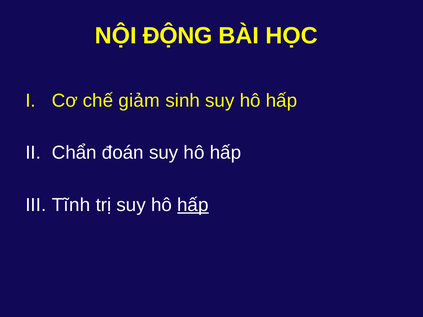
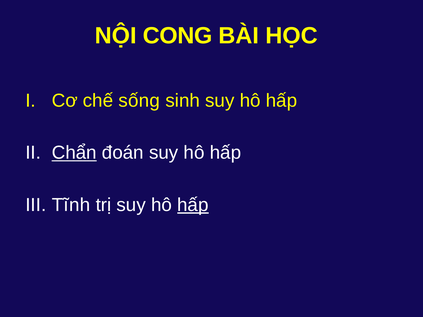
ĐỘNG: ĐỘNG -> CONG (178, 36)
giảm: giảm -> sống (139, 101)
Chẩn underline: none -> present (74, 153)
